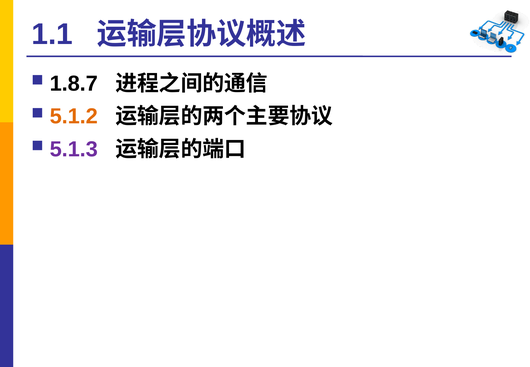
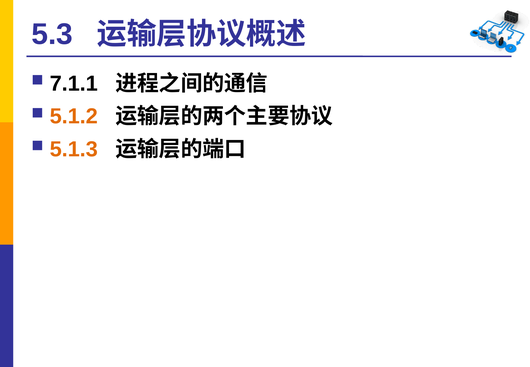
1.1: 1.1 -> 5.3 (52, 34)
1.8.7: 1.8.7 -> 7.1.1 (74, 84)
5.1.3 colour: purple -> orange (74, 149)
